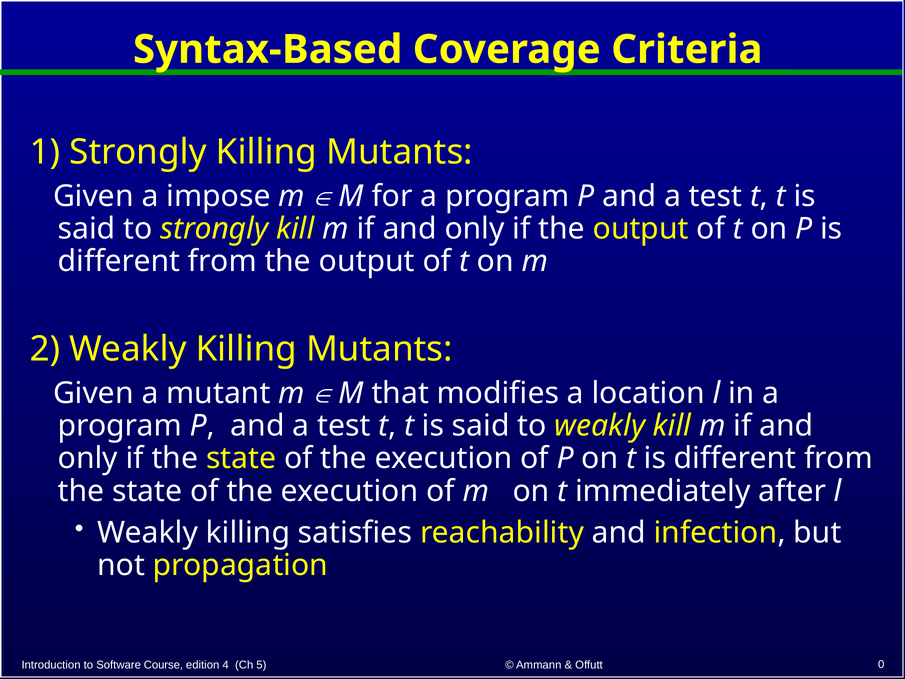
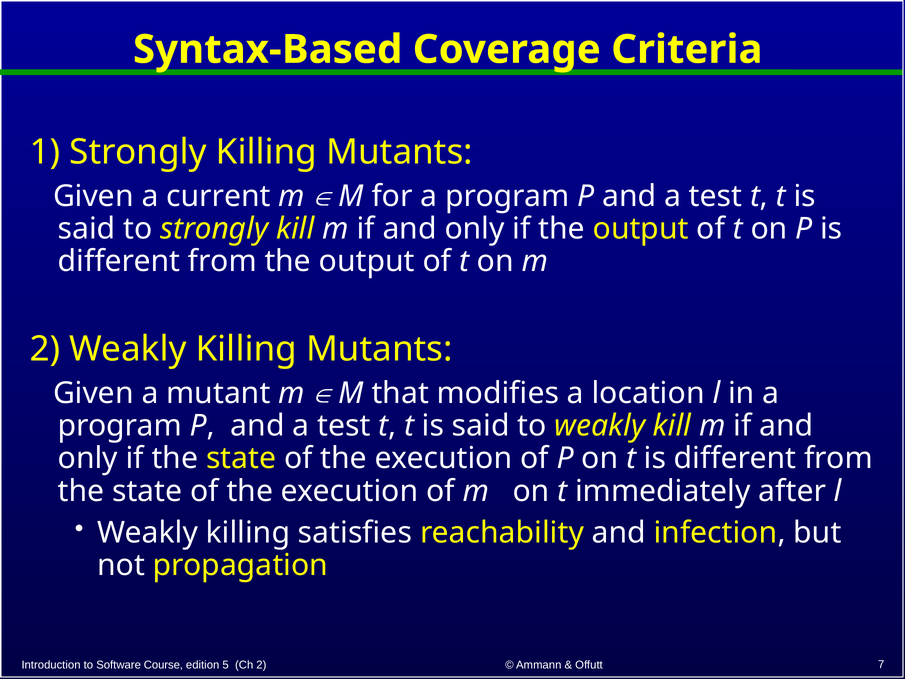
impose: impose -> current (218, 196)
4: 4 -> 5 (226, 665)
Ch 5: 5 -> 2 (261, 665)
0: 0 -> 7 (881, 665)
